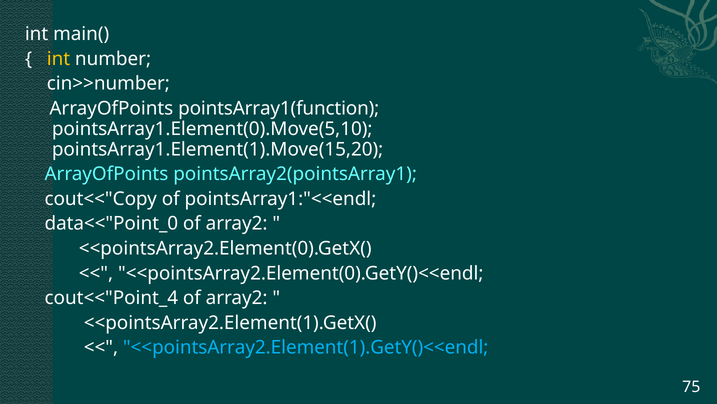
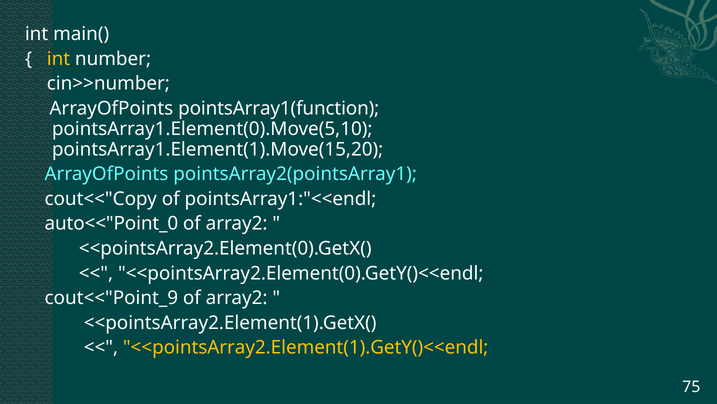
data<<"Point_0: data<<"Point_0 -> auto<<"Point_0 (111, 223)
cout<<"Point_4: cout<<"Point_4 -> cout<<"Point_9 (111, 298)
<<pointsArray2.Element(1).GetY()<<endl colour: light blue -> yellow (306, 347)
